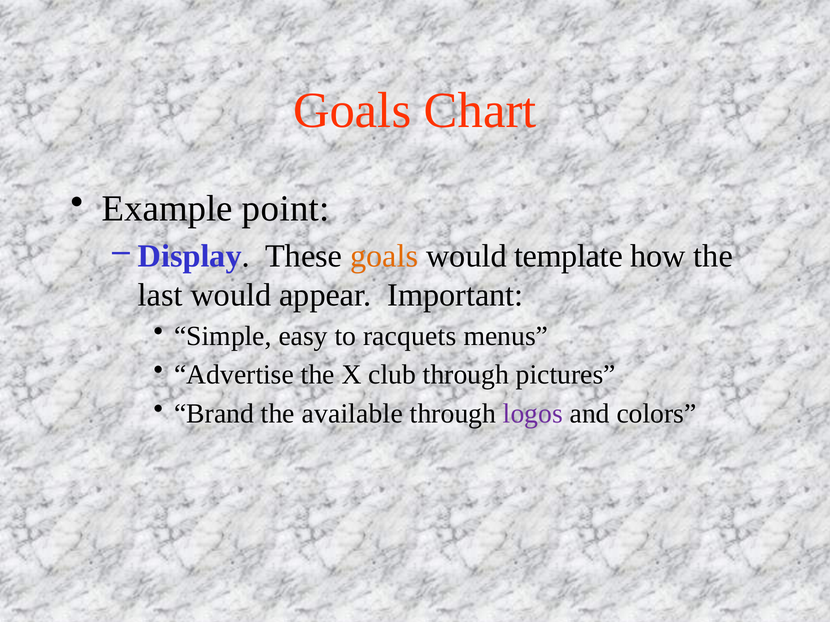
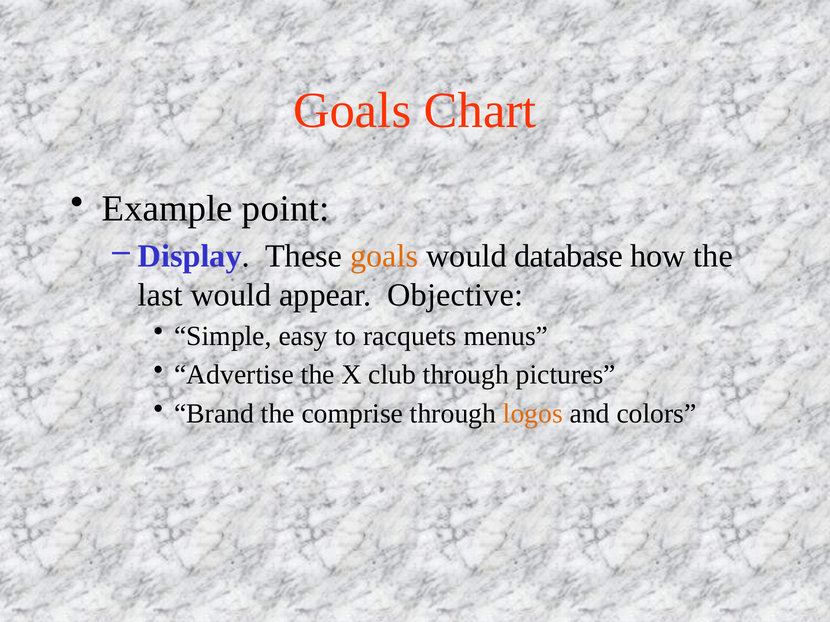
template: template -> database (568, 256)
Important: Important -> Objective (455, 295)
available: available -> comprise (352, 414)
logos colour: purple -> orange (533, 414)
